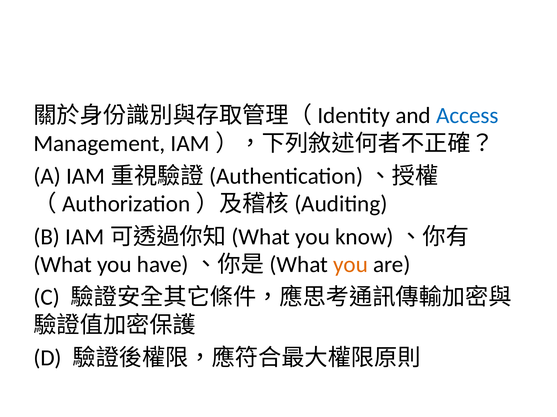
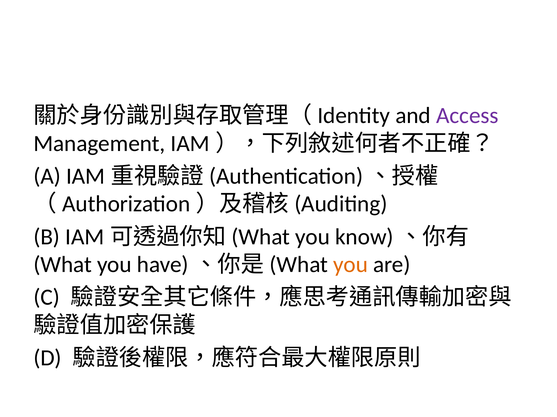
Access colour: blue -> purple (467, 116)
